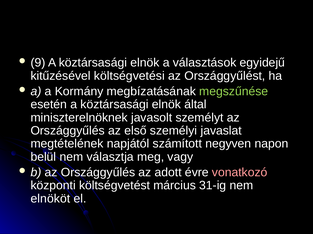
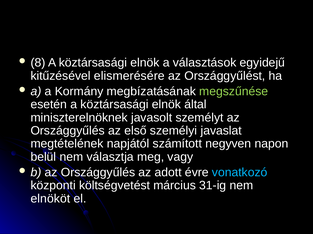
9: 9 -> 8 (38, 63)
költségvetési: költségvetési -> elismerésére (129, 76)
vonatkozó colour: pink -> light blue (240, 173)
